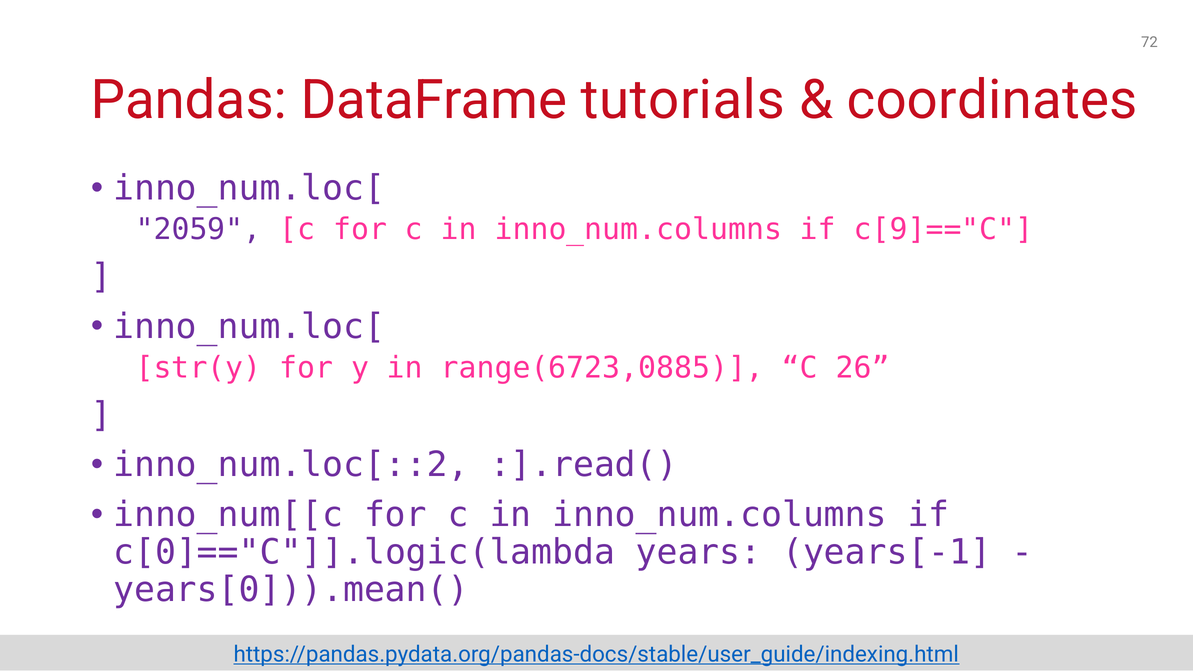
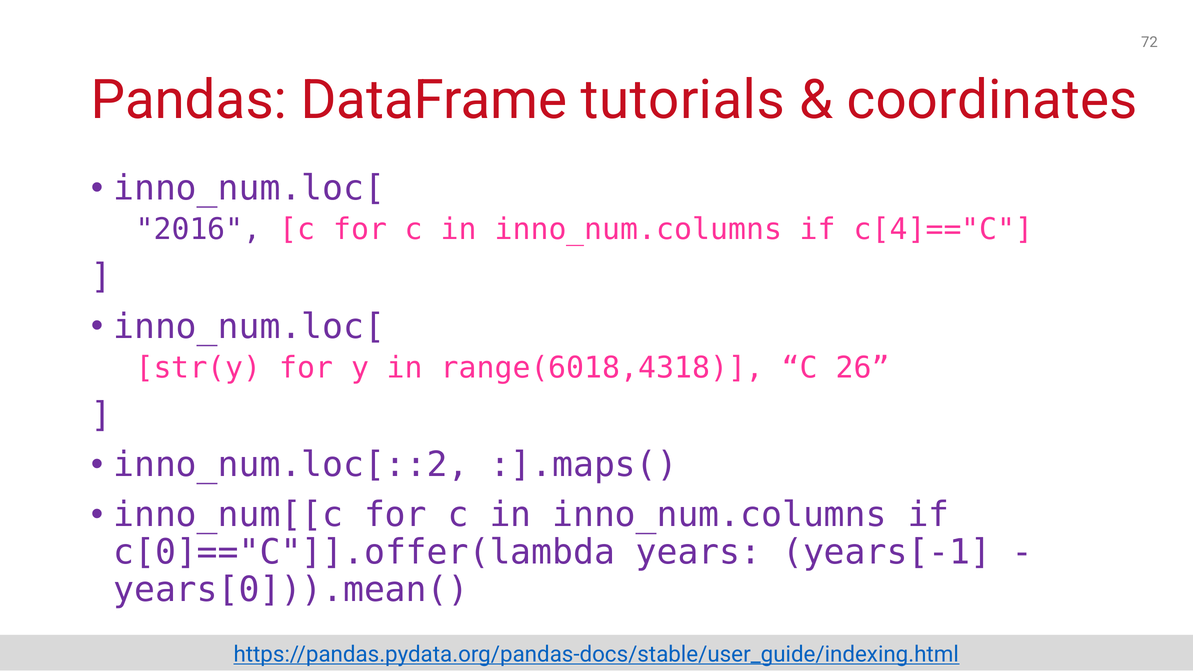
2059: 2059 -> 2016 (199, 230)
c[9]=="C: c[9]=="C -> c[4]=="C (944, 230)
range(6723,0885: range(6723,0885 -> range(6018,4318 (602, 368)
:].read(: :].read( -> :].maps( (584, 465)
c[0]=="C"]].logic(lambda: c[0]=="C"]].logic(lambda -> c[0]=="C"]].offer(lambda (364, 552)
